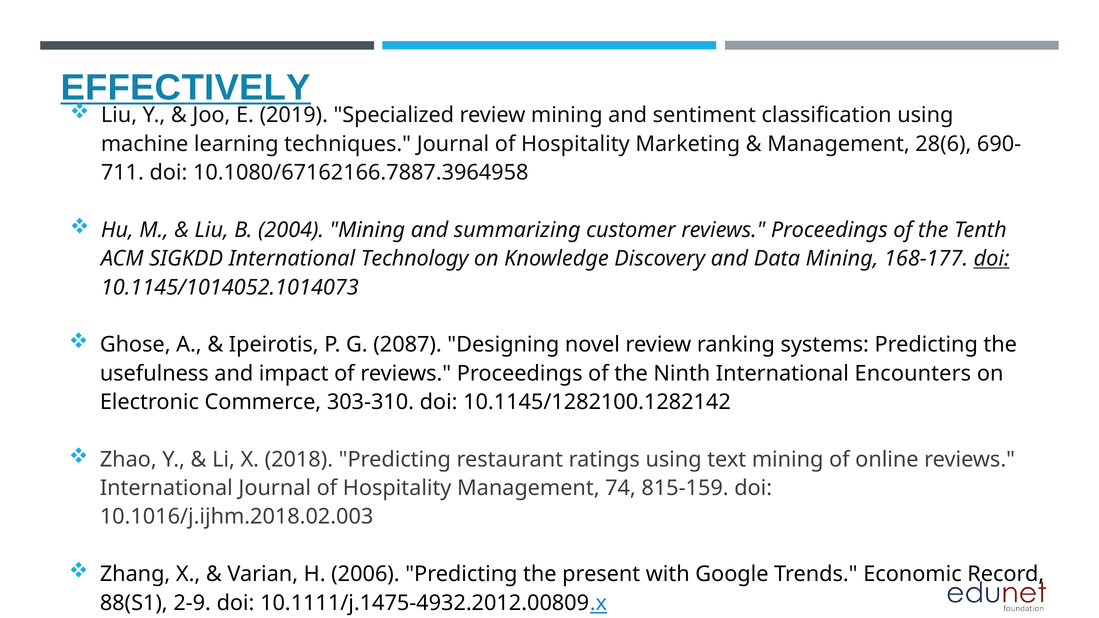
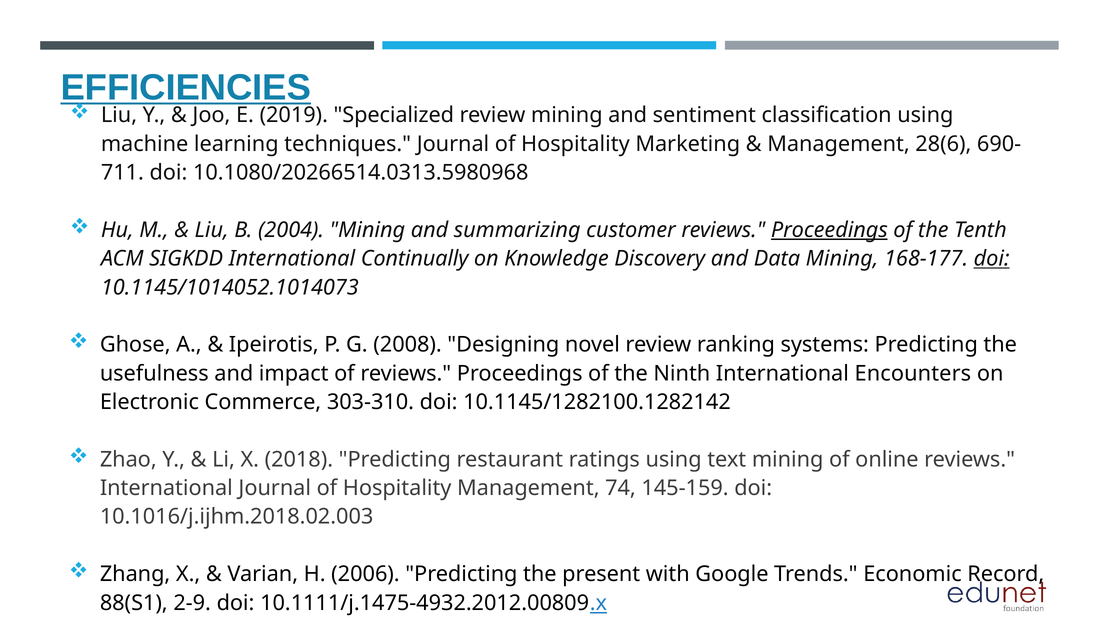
EFFECTIVELY: EFFECTIVELY -> EFFICIENCIES (186, 88)
10.1080/67162166.7887.3964958: 10.1080/67162166.7887.3964958 -> 10.1080/20266514.0313.5980968 (361, 173)
Proceedings underline: none -> present (829, 230)
Technology: Technology -> Continually (415, 259)
2087: 2087 -> 2008 (408, 345)
815-159: 815-159 -> 145-159 (685, 488)
